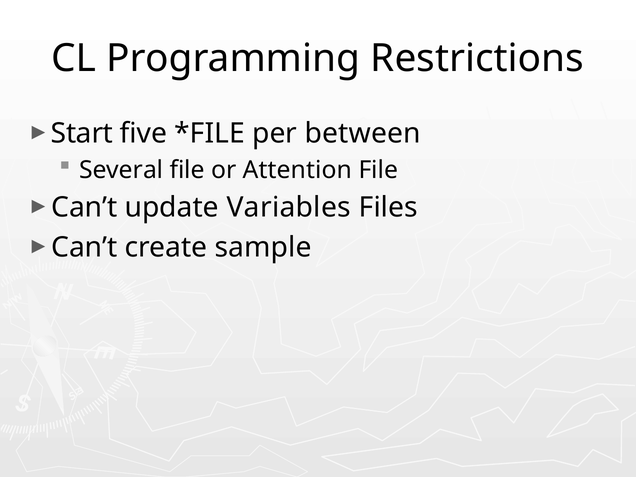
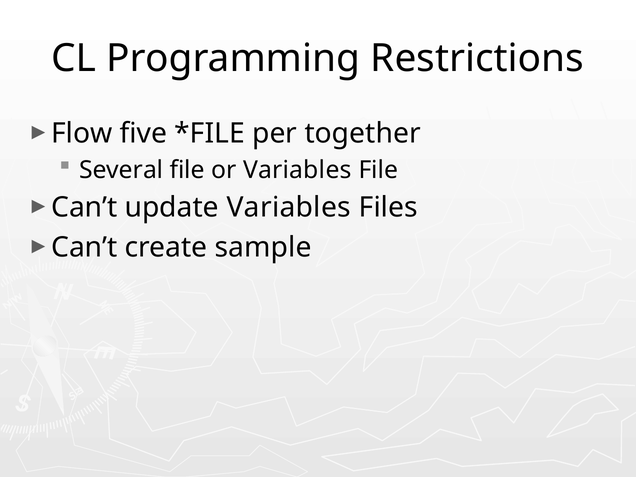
Start: Start -> Flow (82, 133)
between: between -> together (363, 133)
or Attention: Attention -> Variables (297, 170)
